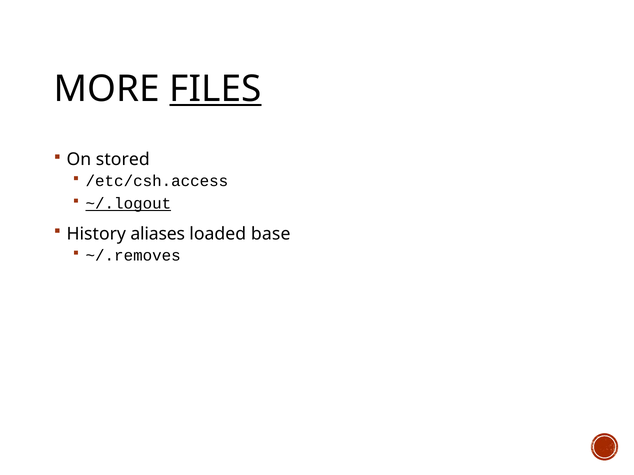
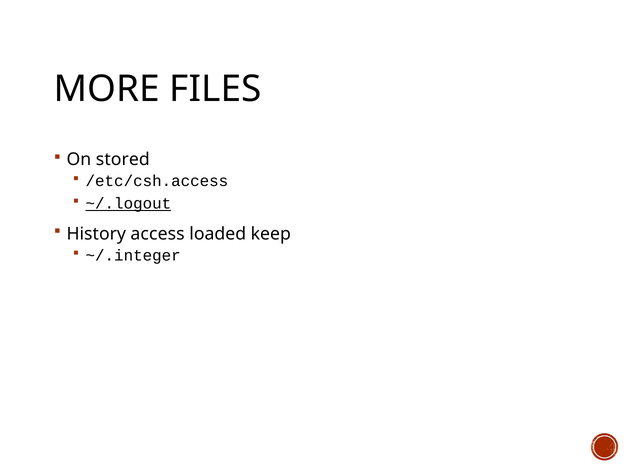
FILES underline: present -> none (215, 89)
aliases: aliases -> access (158, 234)
base: base -> keep (271, 234)
~/.removes: ~/.removes -> ~/.integer (133, 256)
